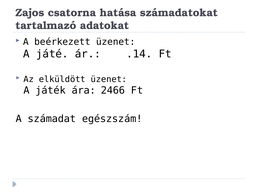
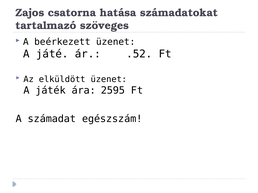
adatokat: adatokat -> szöveges (104, 26)
.14: .14 -> .52 (139, 54)
2466: 2466 -> 2595 (113, 91)
